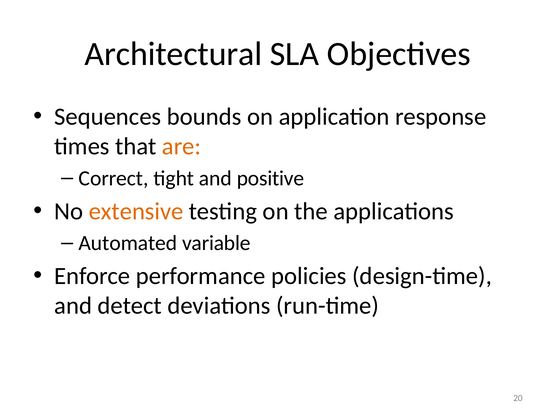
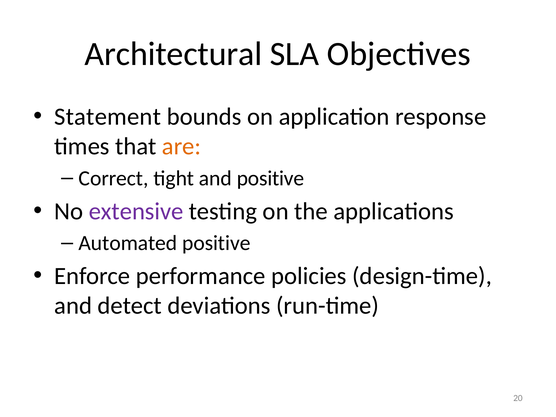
Sequences: Sequences -> Statement (108, 117)
extensive colour: orange -> purple (136, 211)
Automated variable: variable -> positive (216, 243)
